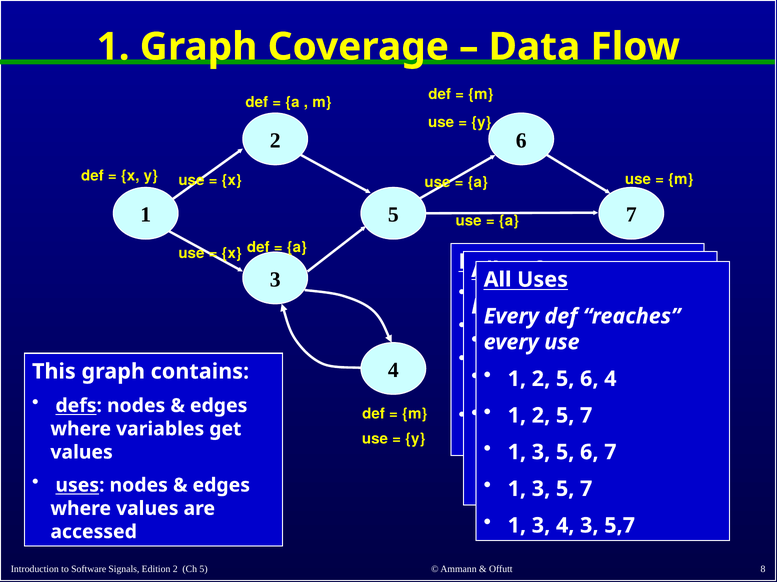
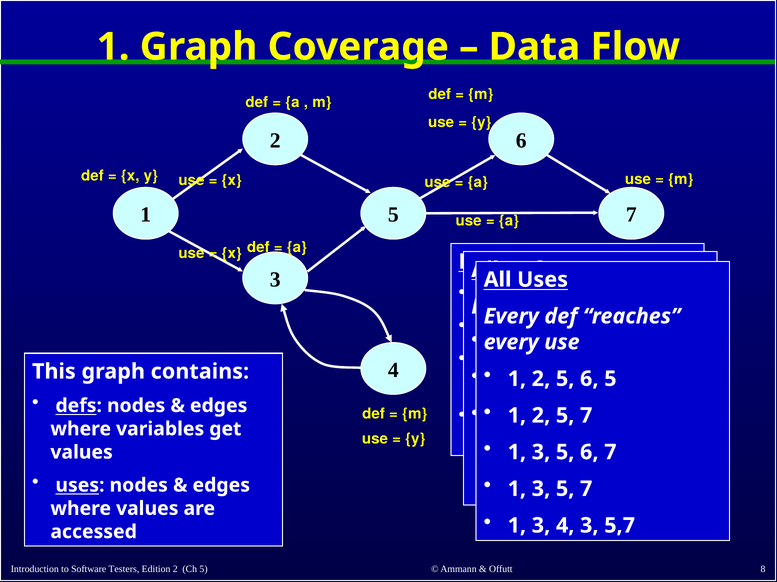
4: 4 -> 5 (610, 379)
Signals: Signals -> Testers (124, 570)
